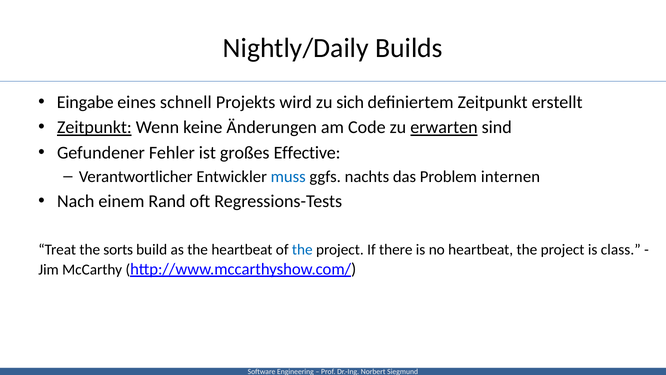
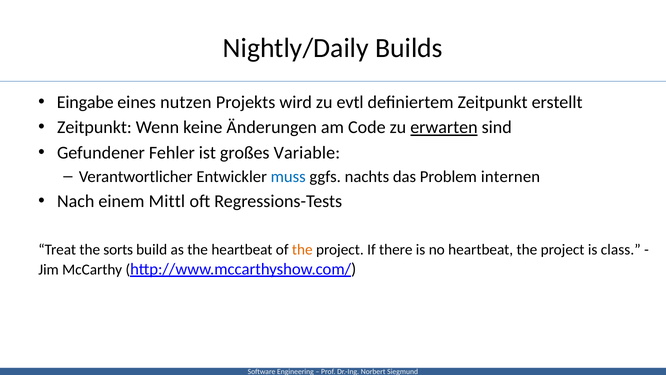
schnell: schnell -> nutzen (186, 102)
sich: sich -> evtl (350, 102)
Zeitpunkt underline: present -> none (94, 127)
Effective: Effective -> Variable (307, 153)
Rand: Rand -> Mittl (167, 201)
the colour: blue -> orange (302, 250)
